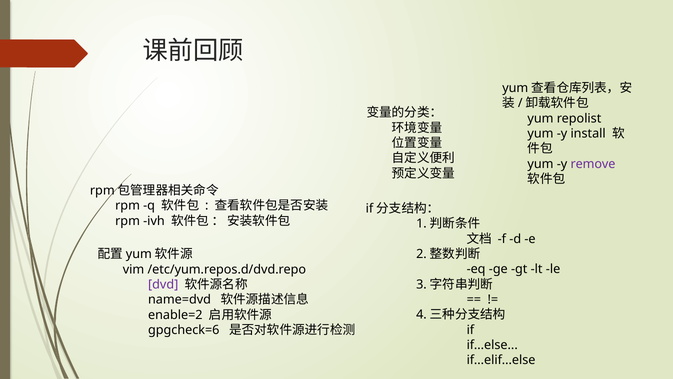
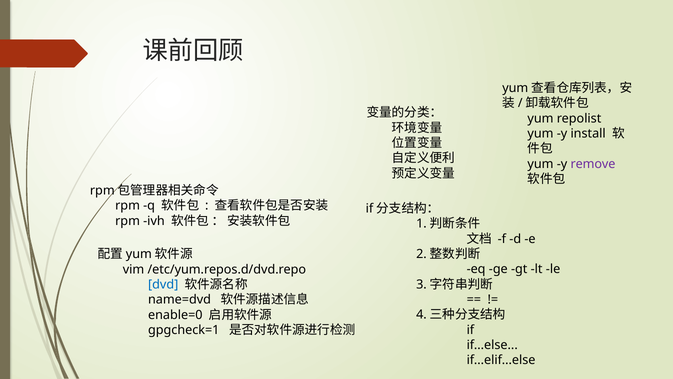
dvd colour: purple -> blue (163, 284)
enable=2: enable=2 -> enable=0 (175, 315)
gpgcheck=6: gpgcheck=6 -> gpgcheck=1 (184, 330)
